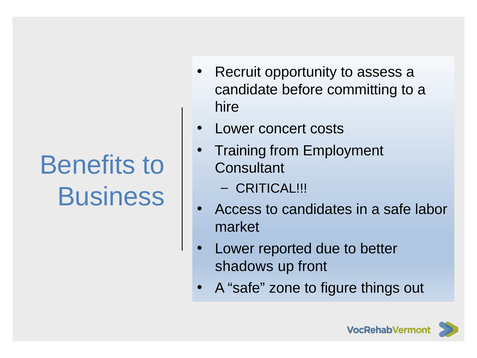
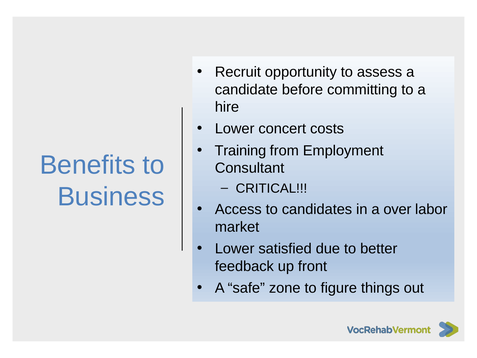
in a safe: safe -> over (397, 209)
reported: reported -> satisfied (285, 249)
shadows: shadows -> feedback (244, 266)
